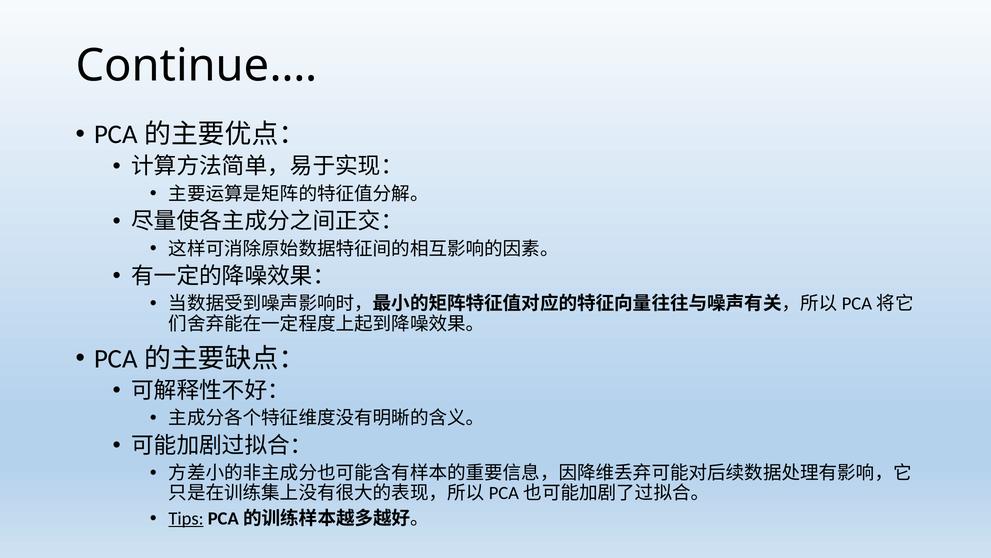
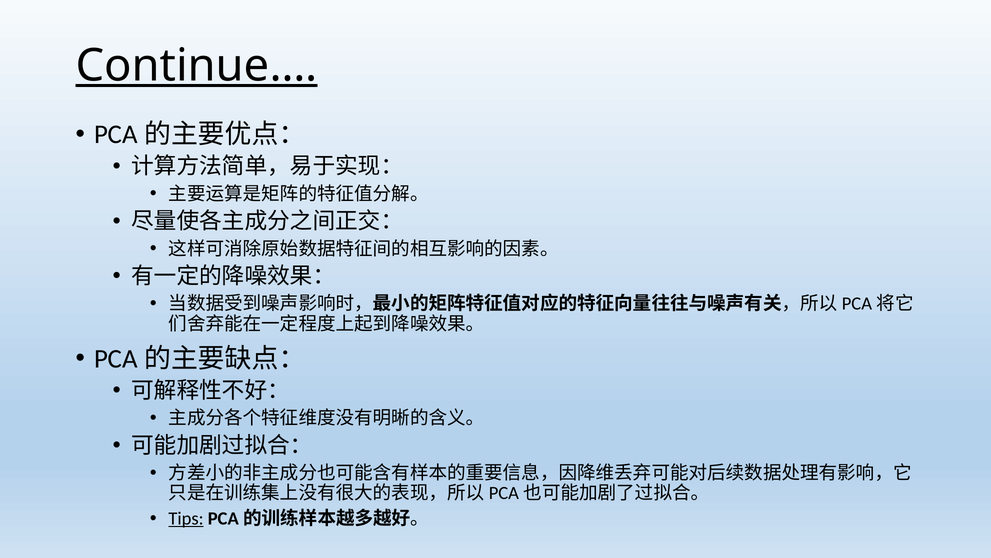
Continue… underline: none -> present (197, 66)
